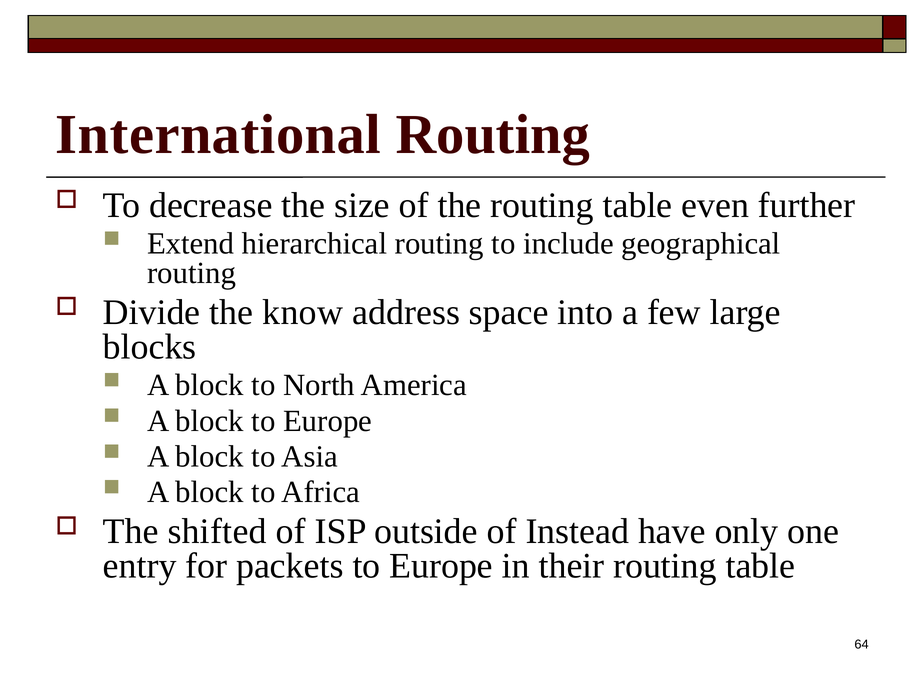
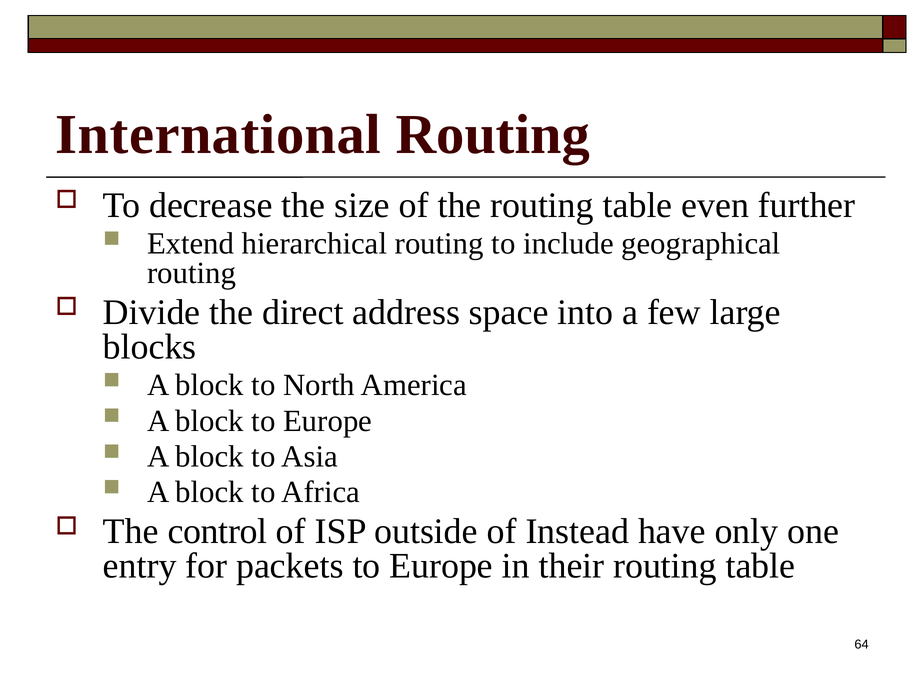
know: know -> direct (303, 312)
shifted: shifted -> control (217, 531)
